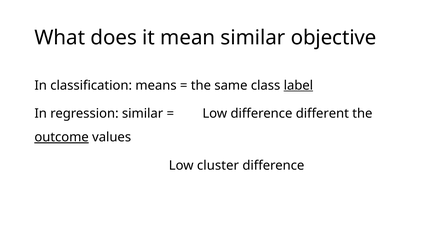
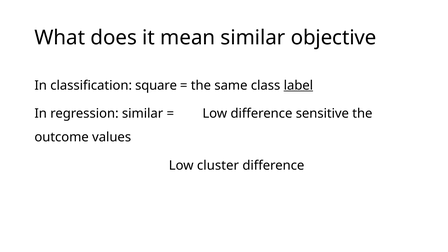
means: means -> square (156, 85)
different: different -> sensitive (322, 114)
outcome underline: present -> none (62, 137)
